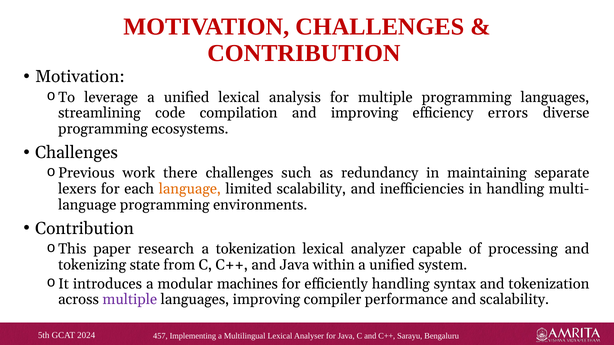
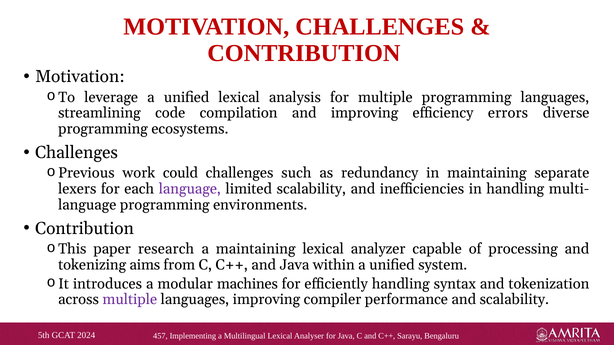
there: there -> could (180, 173)
language colour: orange -> purple (190, 189)
a tokenization: tokenization -> maintaining (256, 249)
state: state -> aims (145, 265)
